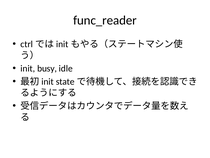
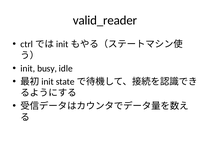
func_reader: func_reader -> valid_reader (105, 20)
